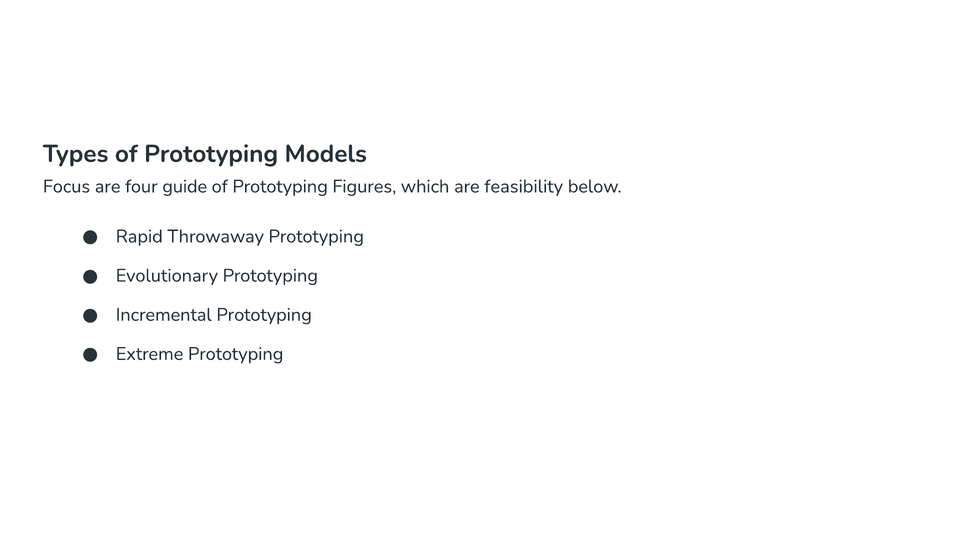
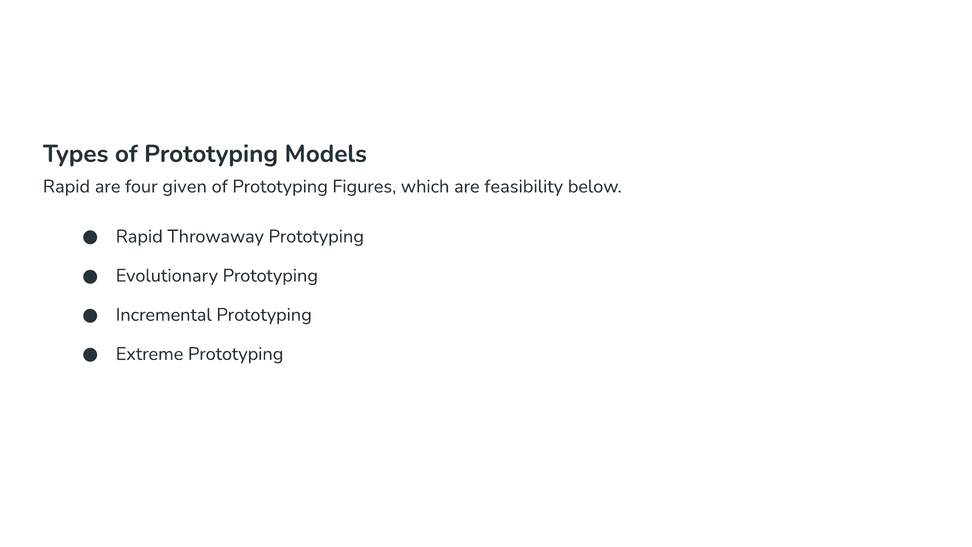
Focus: Focus -> Rapid (66, 186)
guide: guide -> given (185, 186)
